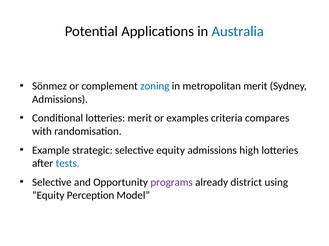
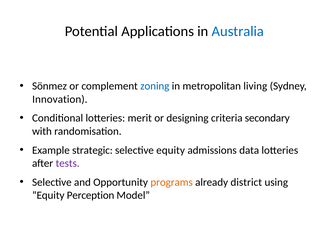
metropolitan merit: merit -> living (255, 86)
Admissions: Admissions -> Innovation (60, 99)
examples: examples -> designing (187, 118)
compares: compares -> secondary (267, 118)
high: high -> data (249, 151)
tests colour: blue -> purple (68, 164)
programs colour: purple -> orange (172, 183)
